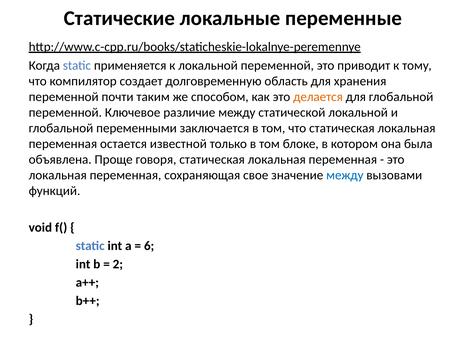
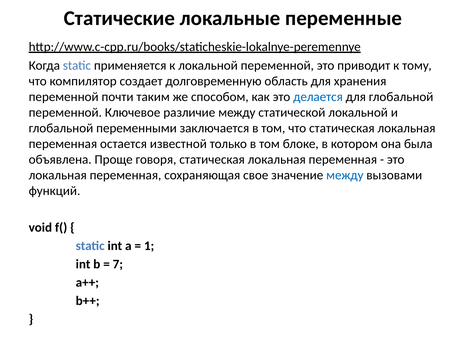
делается colour: orange -> blue (318, 97)
6: 6 -> 1 (149, 246)
2: 2 -> 7 (118, 264)
